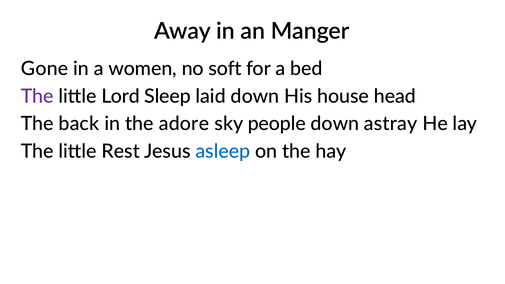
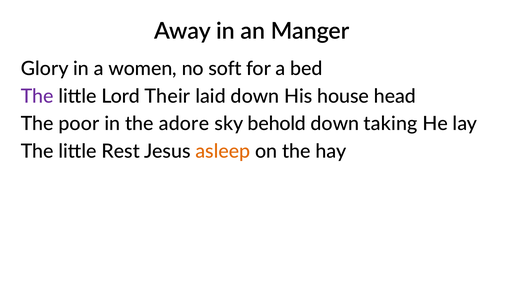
Gone: Gone -> Glory (45, 69)
Sleep: Sleep -> Their (167, 96)
back: back -> poor (79, 124)
people: people -> behold (277, 124)
astray: astray -> taking (391, 124)
asleep colour: blue -> orange (223, 151)
